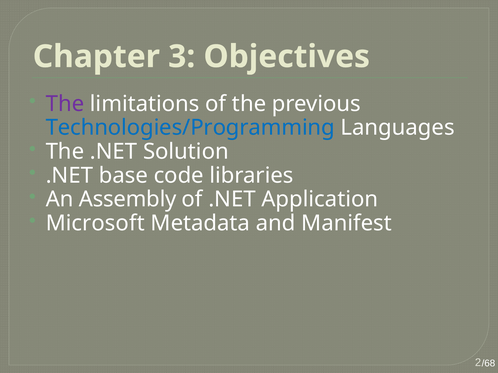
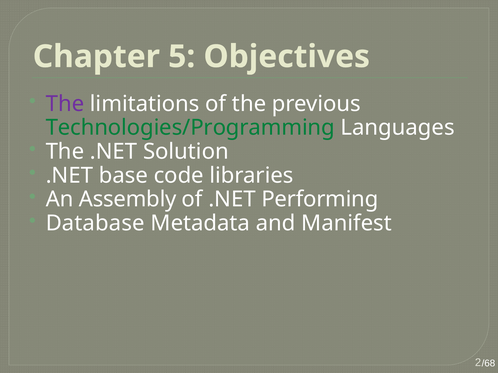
3: 3 -> 5 (182, 57)
Technologies/Programming colour: blue -> green (190, 128)
Application: Application -> Performing (320, 200)
Microsoft: Microsoft -> Database (95, 224)
